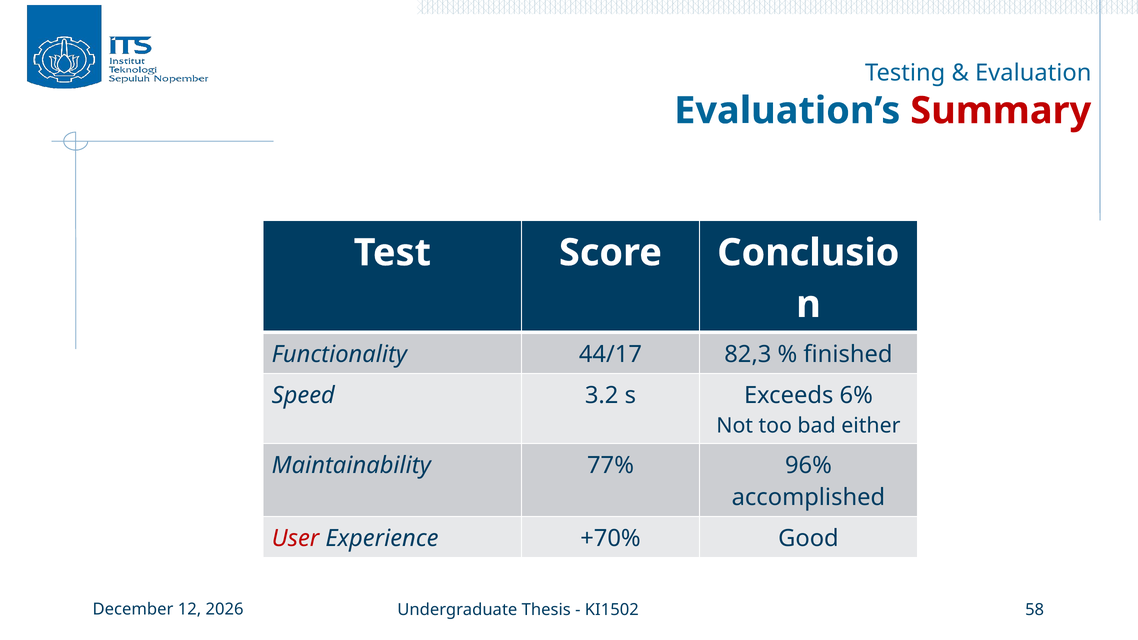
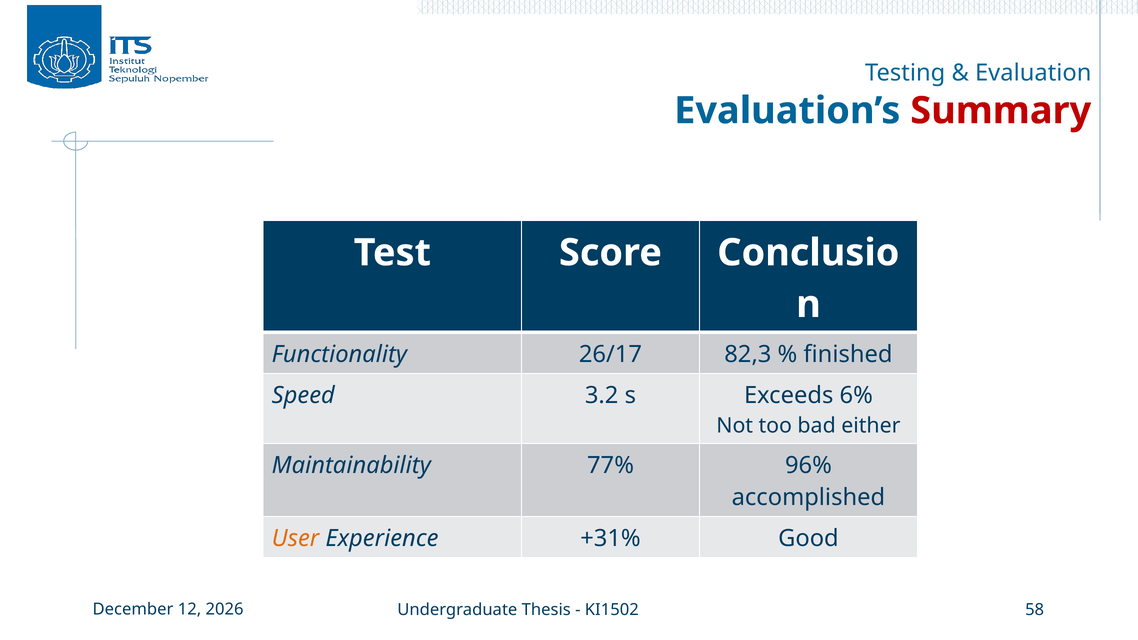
44/17: 44/17 -> 26/17 (610, 354)
User colour: red -> orange (296, 539)
+70%: +70% -> +31% (610, 539)
